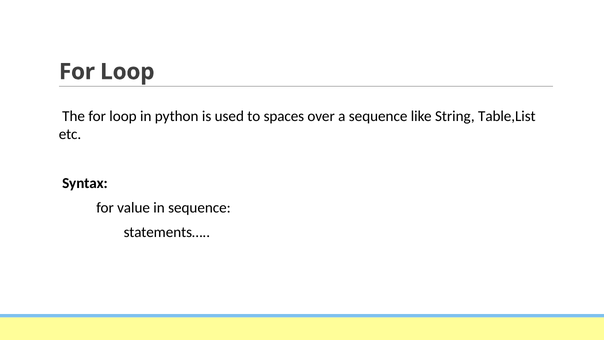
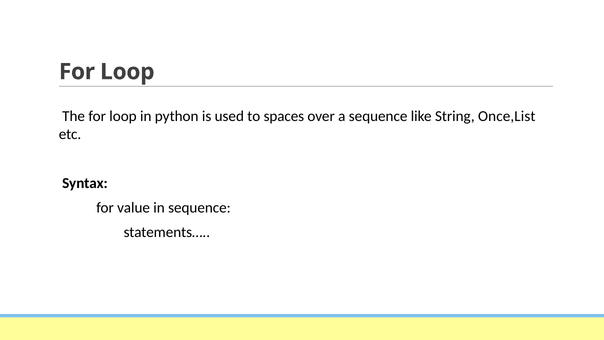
Table,List: Table,List -> Once,List (507, 116)
